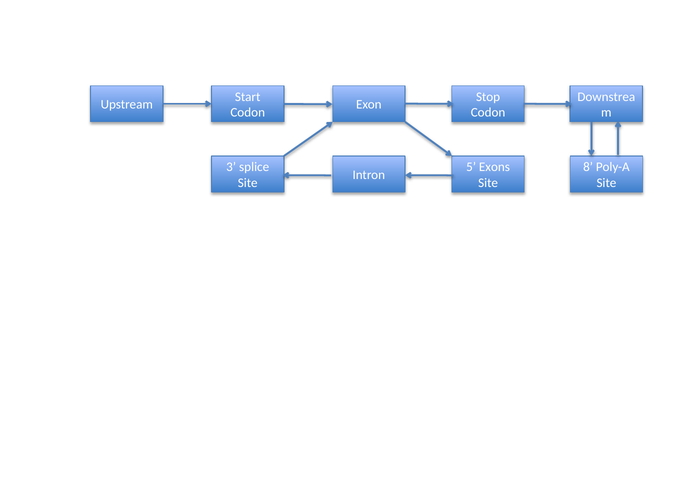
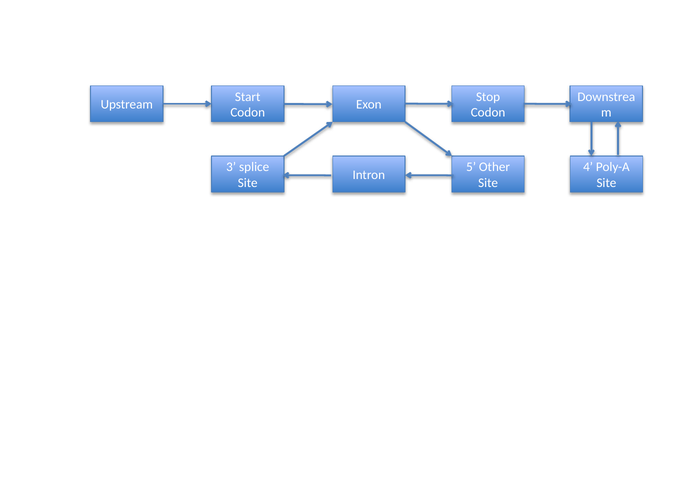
Exons: Exons -> Other (494, 167)
8: 8 -> 4 (588, 167)
